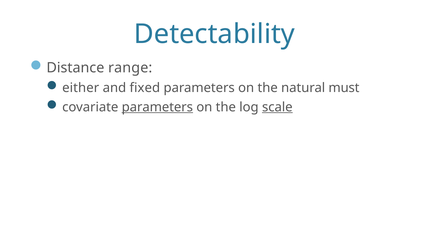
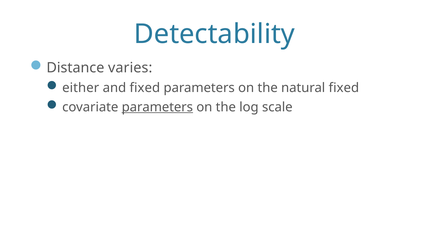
range: range -> varies (130, 68)
natural must: must -> fixed (344, 88)
scale underline: present -> none (277, 107)
